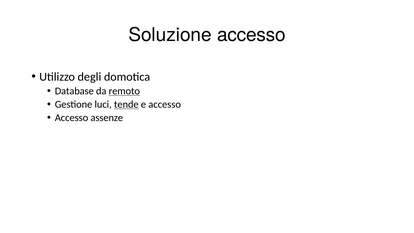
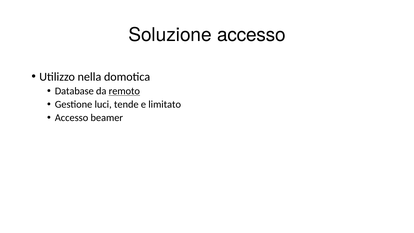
degli: degli -> nella (89, 77)
tende underline: present -> none (126, 104)
e accesso: accesso -> limitato (165, 104)
assenze: assenze -> beamer (107, 118)
